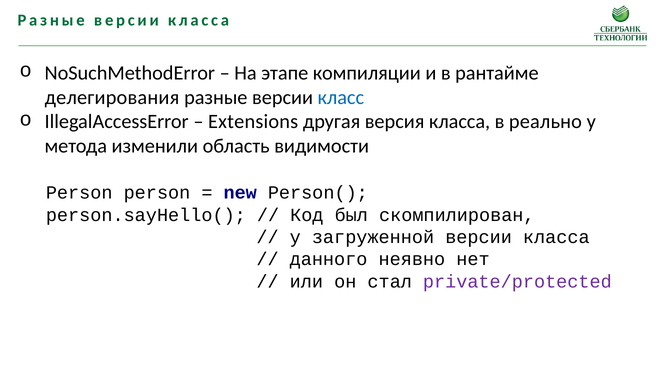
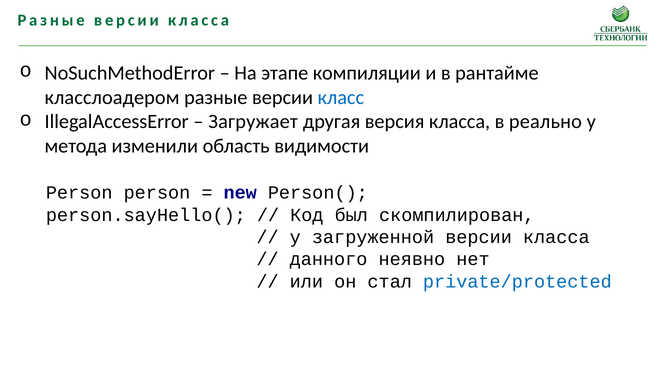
делегирования: делегирования -> класслоадером (112, 97)
Extensions: Extensions -> Загружает (253, 122)
private/protected colour: purple -> blue (517, 281)
